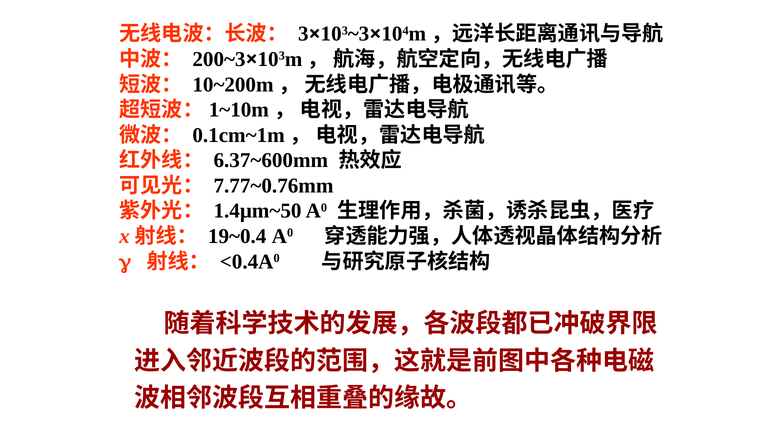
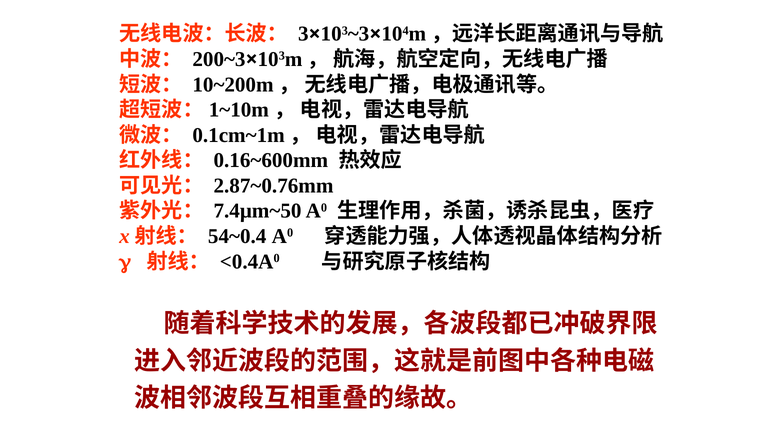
6.37~600mm: 6.37~600mm -> 0.16~600mm (271, 160)
7.77~0.76mm: 7.77~0.76mm -> 2.87~0.76mm (274, 186)
1.4μm~50: 1.4μm~50 -> 7.4μm~50 (258, 211)
19~0.4: 19~0.4 -> 54~0.4 (237, 236)
